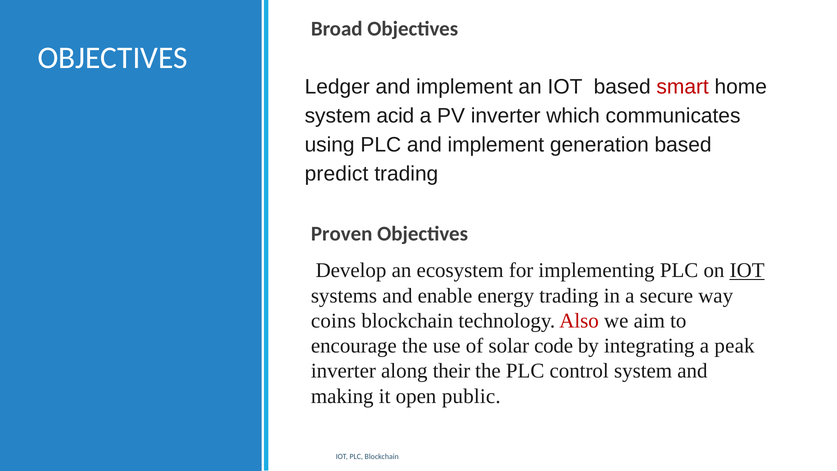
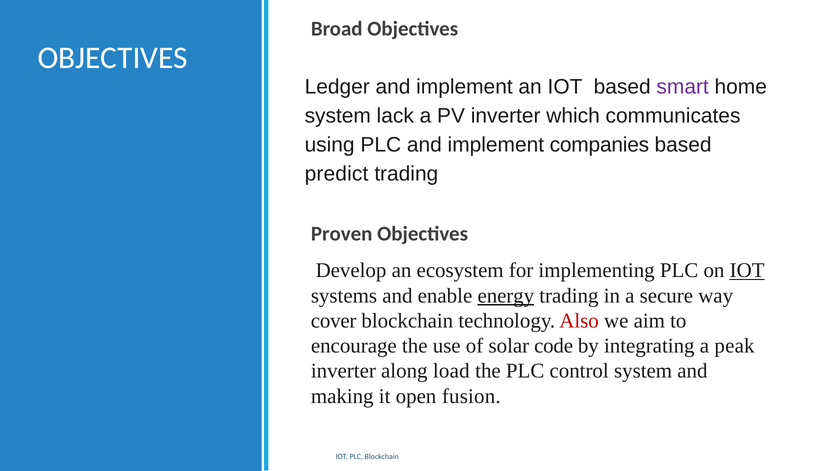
smart colour: red -> purple (683, 87)
acid: acid -> lack (395, 116)
generation: generation -> companies (599, 145)
energy underline: none -> present (506, 296)
coins: coins -> cover (334, 321)
their: their -> load (451, 371)
public: public -> fusion (471, 396)
